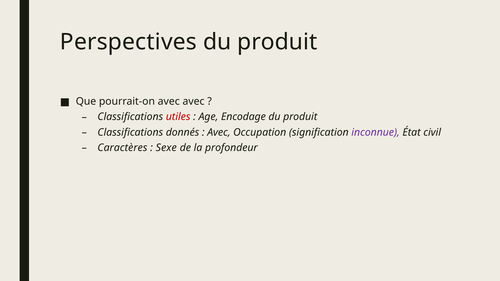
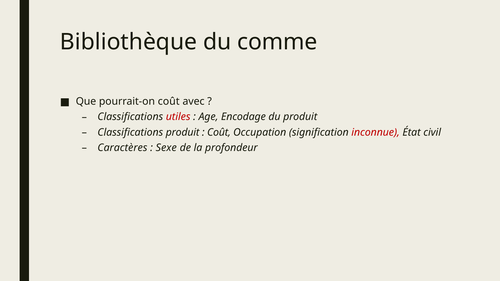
Perspectives: Perspectives -> Bibliothèque (129, 42)
produit: produit -> comme (277, 42)
pourrait-on avec: avec -> coût (169, 102)
Classifications donnés: donnés -> produit (183, 132)
Avec: Avec -> Coût (219, 132)
inconnue colour: purple -> red (376, 132)
